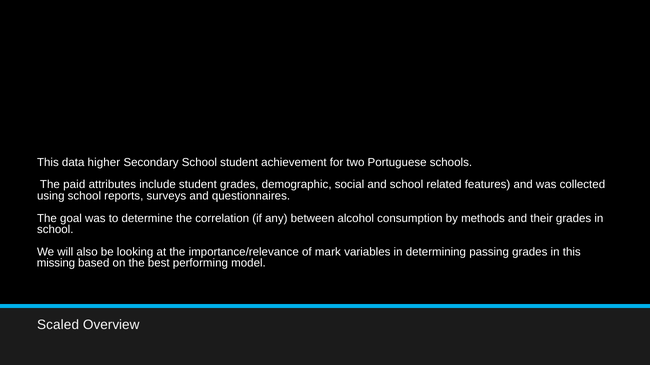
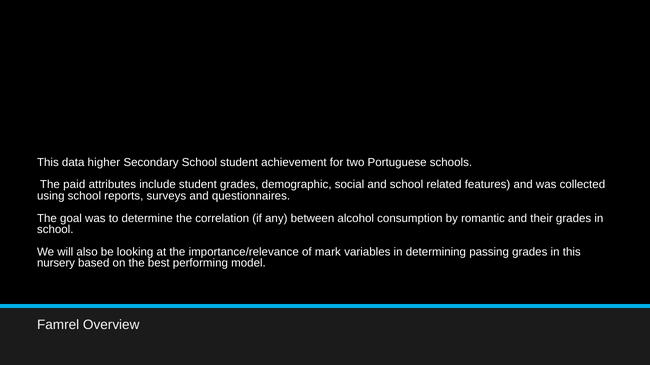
methods: methods -> romantic (483, 219)
missing: missing -> nursery (56, 263)
Scaled: Scaled -> Famrel (58, 326)
